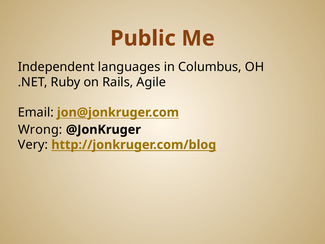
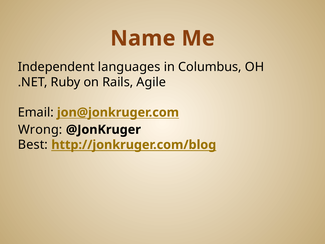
Public: Public -> Name (143, 38)
Very: Very -> Best (33, 145)
